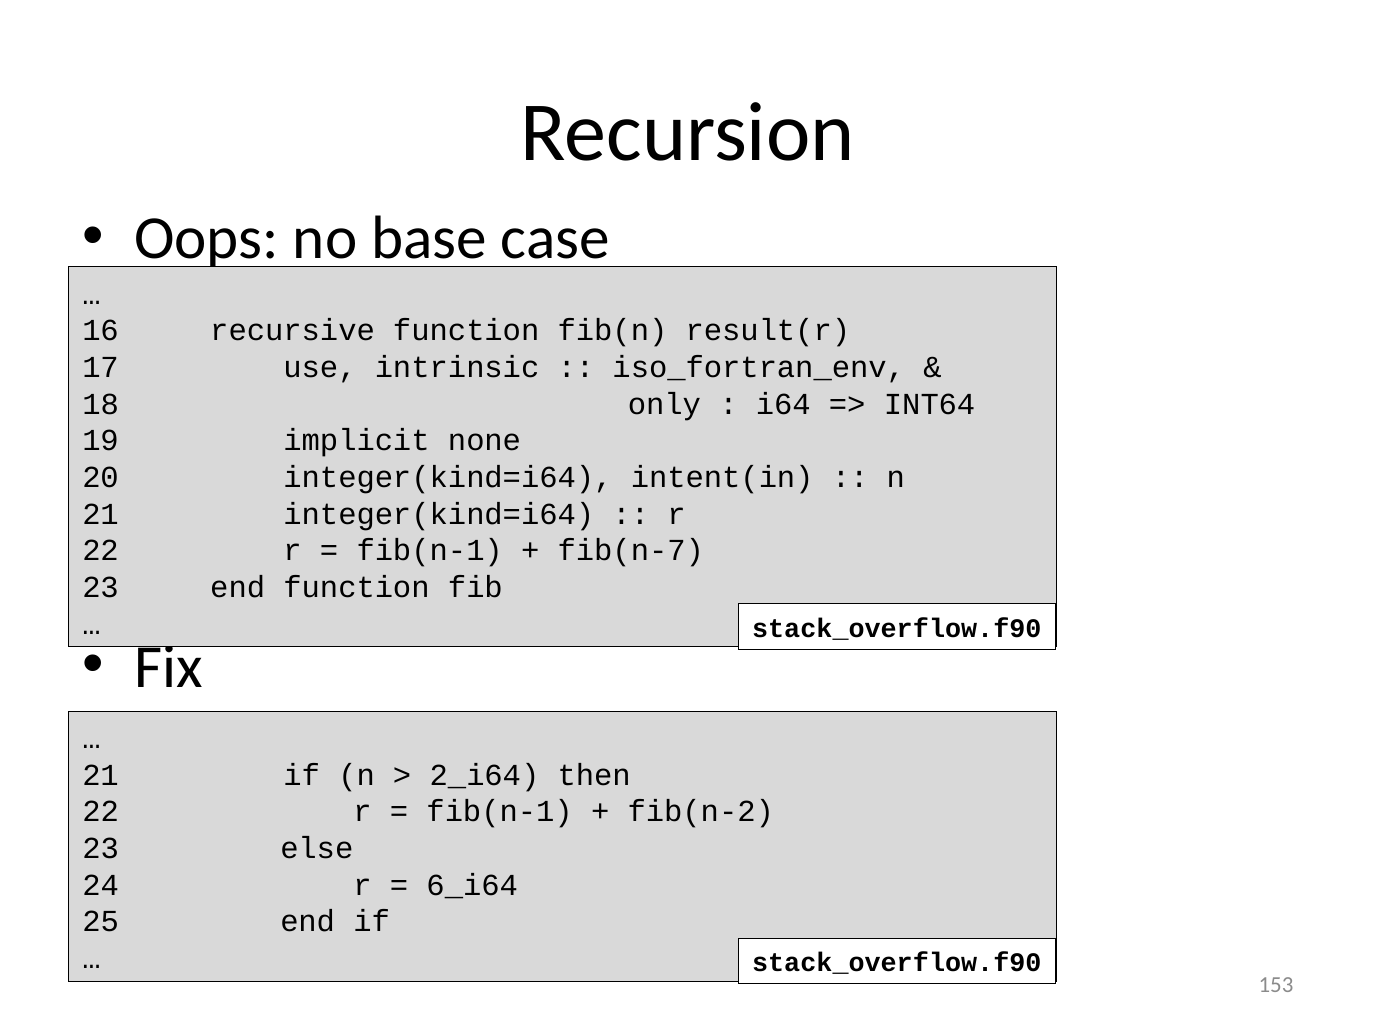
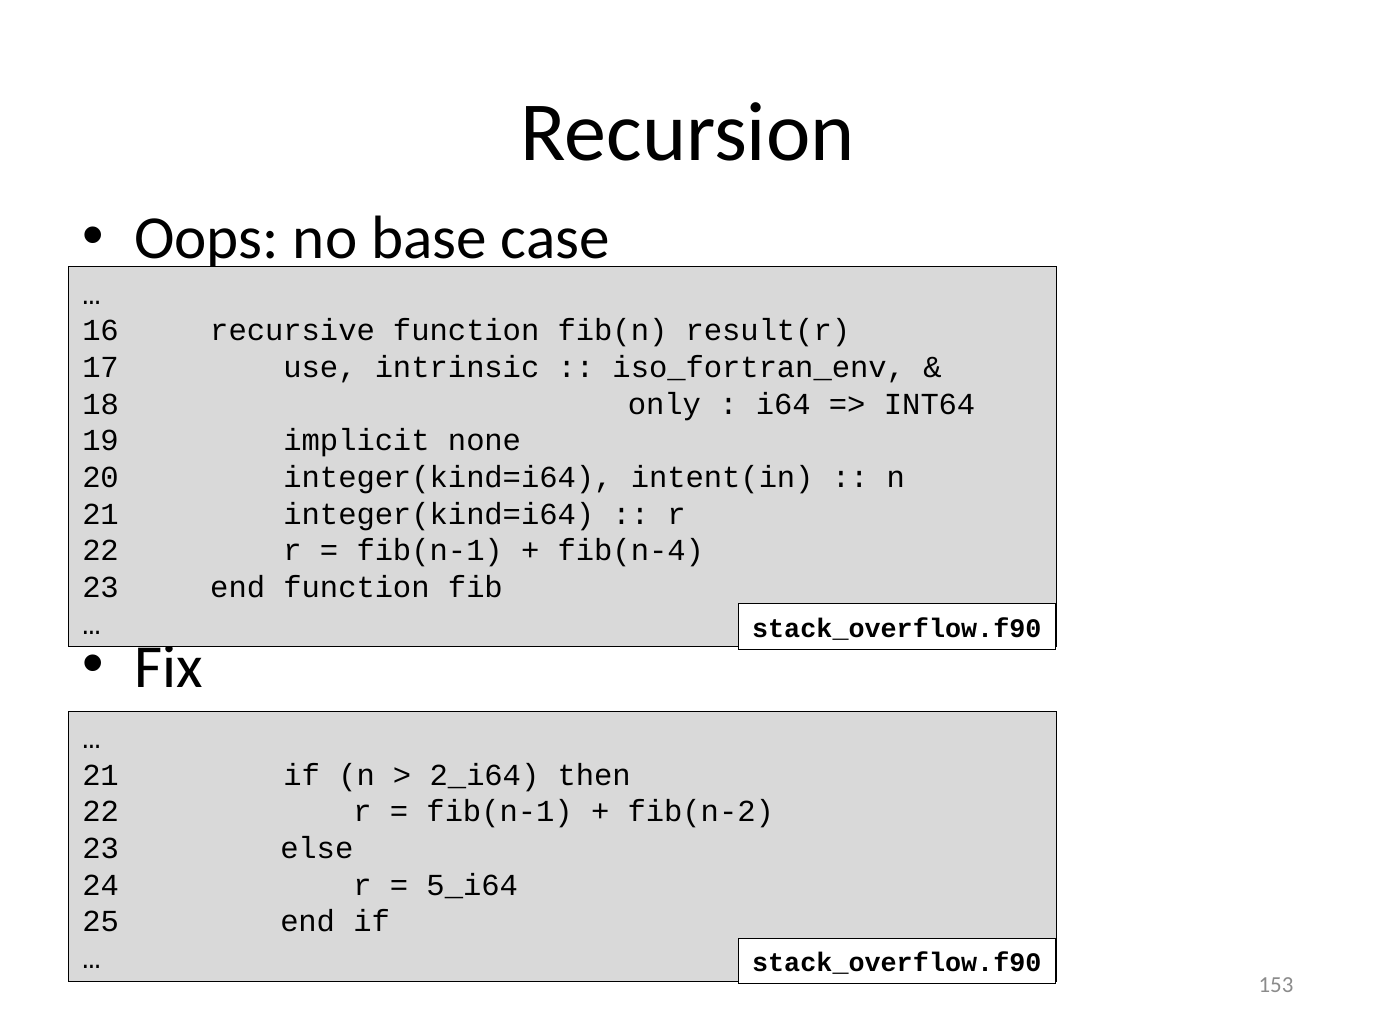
fib(n-7: fib(n-7 -> fib(n-4 (631, 551)
6_i64: 6_i64 -> 5_i64 (472, 885)
